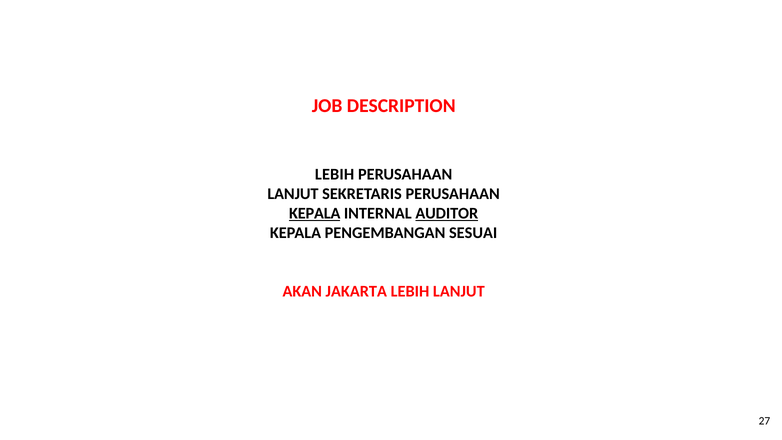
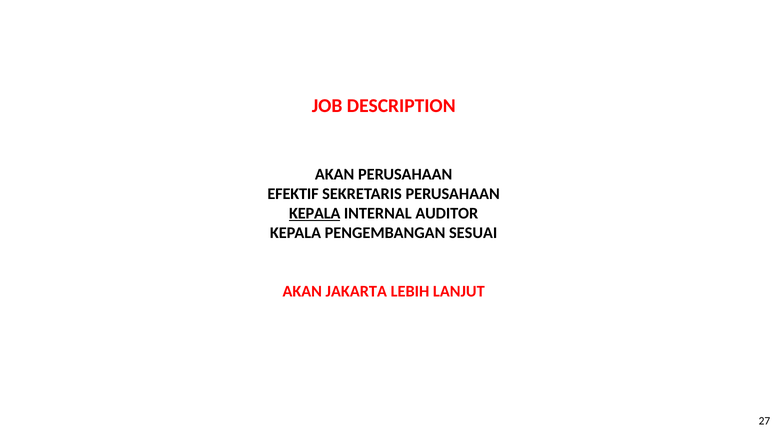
LEBIH: LEBIH -> AKAN (335, 174)
LANJUT: LANJUT -> EFEKTIF (293, 194)
AUDITOR underline: present -> none (447, 213)
